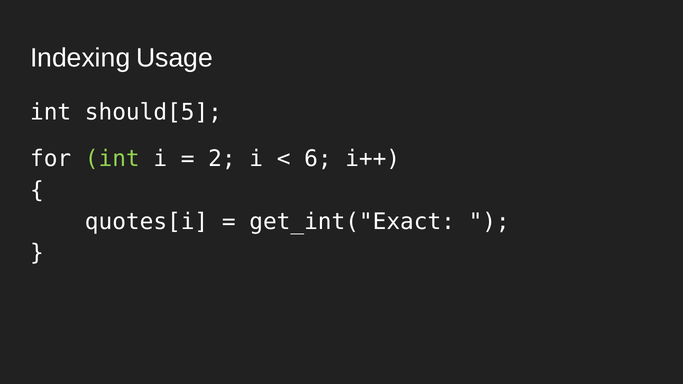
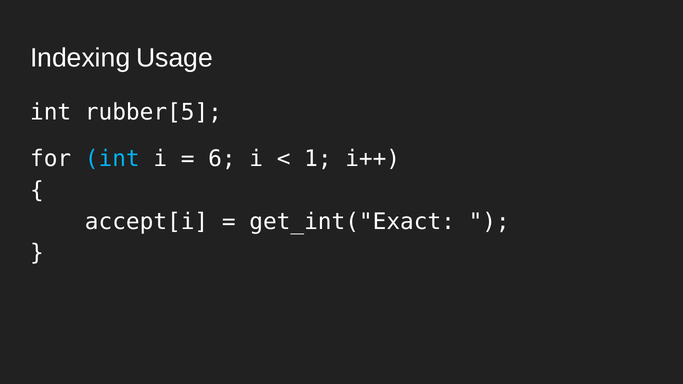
should[5: should[5 -> rubber[5 (153, 112)
int colour: light green -> light blue (112, 159)
2: 2 -> 6 (222, 159)
6: 6 -> 1 (318, 159)
quotes[i: quotes[i -> accept[i (147, 222)
